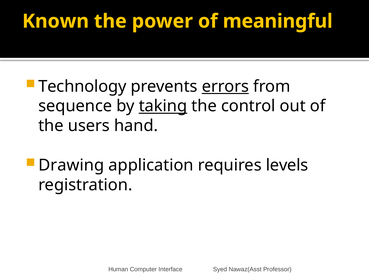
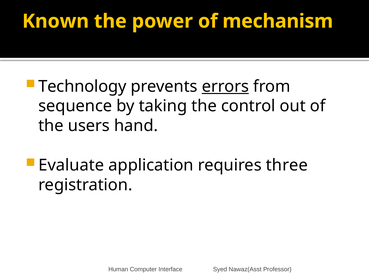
meaningful: meaningful -> mechanism (278, 21)
taking underline: present -> none (163, 106)
Drawing: Drawing -> Evaluate (71, 165)
levels: levels -> three (287, 165)
